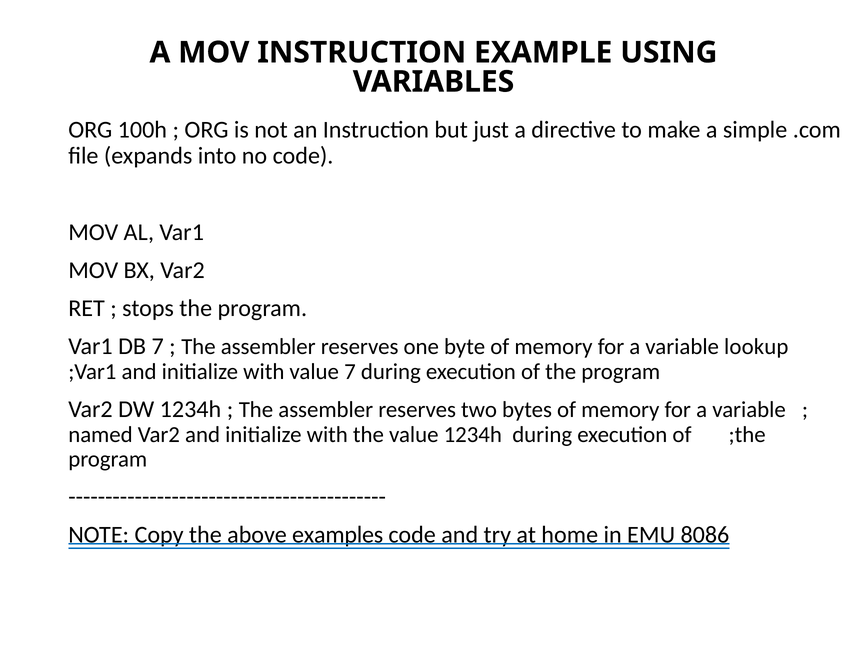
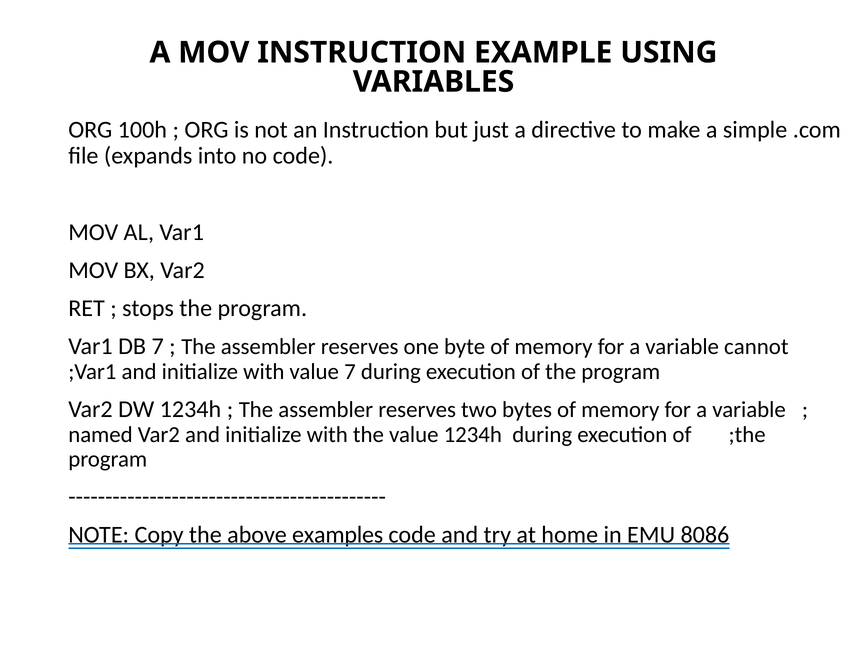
lookup: lookup -> cannot (756, 346)
